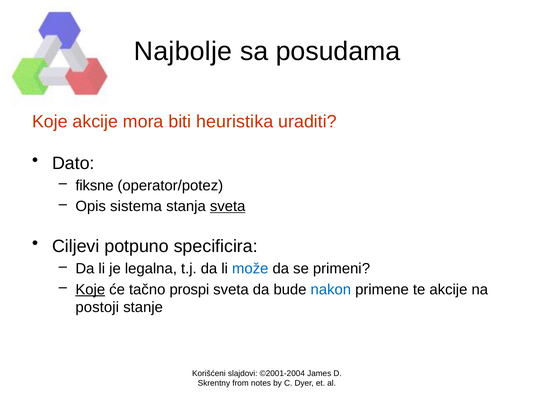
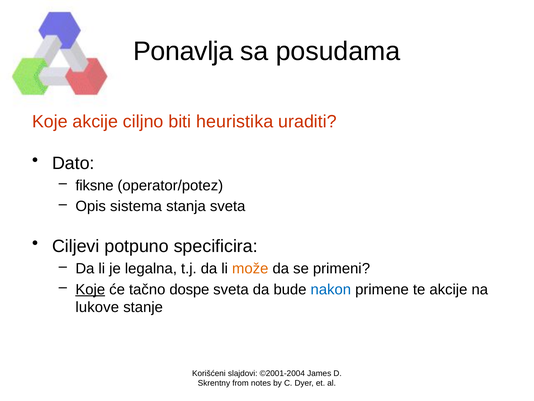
Najbolje: Najbolje -> Ponavlja (183, 51)
mora: mora -> ciljno (143, 121)
sveta underline: present -> none (228, 206)
može colour: blue -> orange (250, 268)
prospi: prospi -> dospe (189, 289)
postoji: postoji -> lukove (97, 307)
